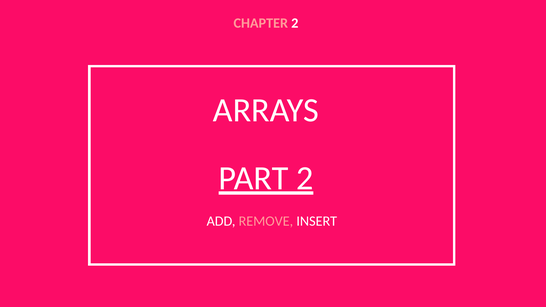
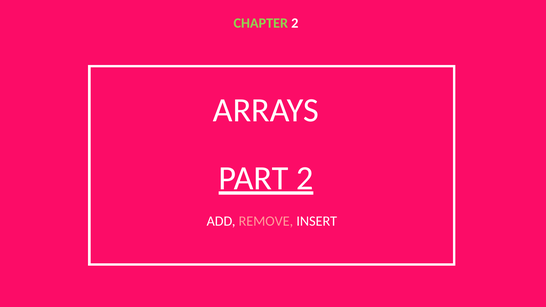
CHAPTER colour: pink -> light green (261, 23)
